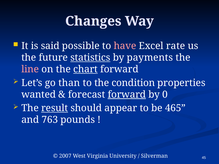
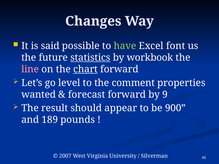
have colour: pink -> light green (125, 46)
rate: rate -> font (176, 46)
payments: payments -> workbook (150, 58)
than: than -> level (69, 83)
condition: condition -> comment (133, 83)
forward underline: present -> none (127, 95)
0: 0 -> 9 (165, 95)
result underline: present -> none (55, 108)
465: 465 -> 900 (175, 108)
763: 763 -> 189 (50, 120)
